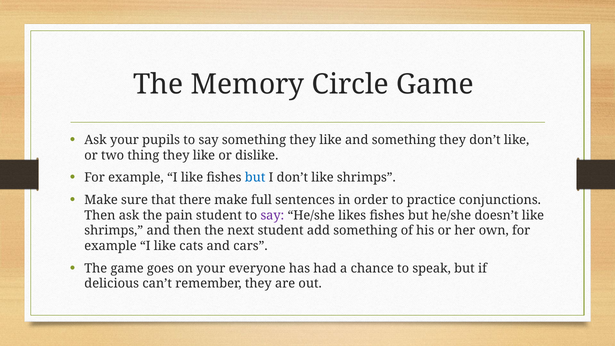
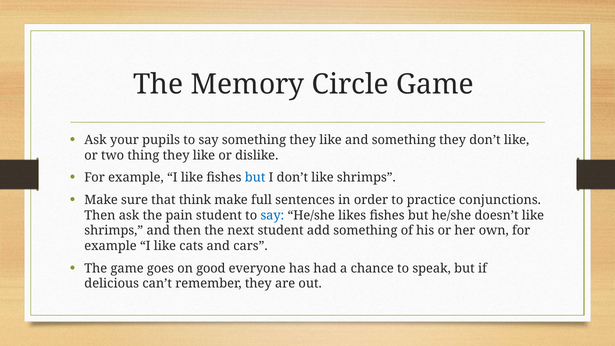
there: there -> think (195, 200)
say colour: purple -> blue (272, 215)
on your: your -> good (211, 268)
